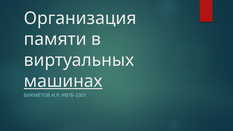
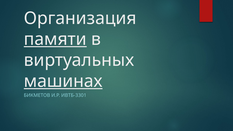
памяти underline: none -> present (55, 39)
